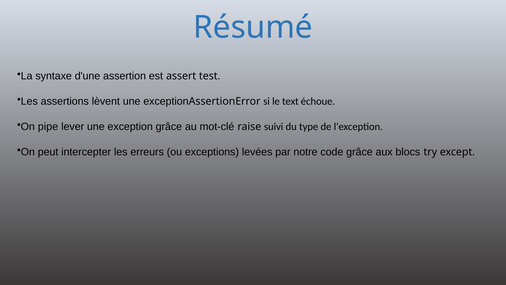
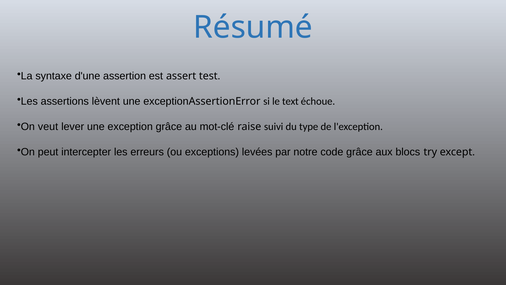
pipe: pipe -> veut (48, 126)
